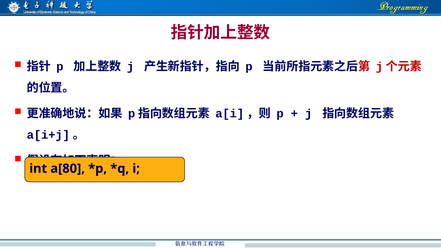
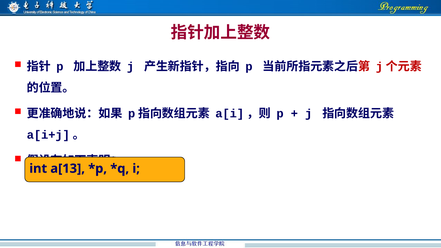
a[80: a[80 -> a[13 (68, 169)
